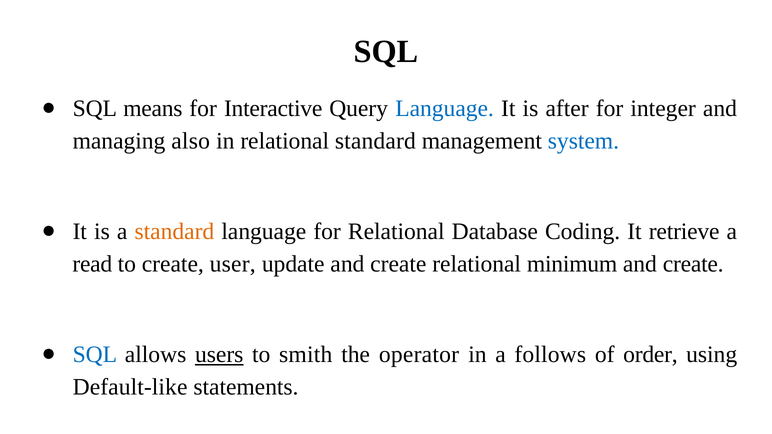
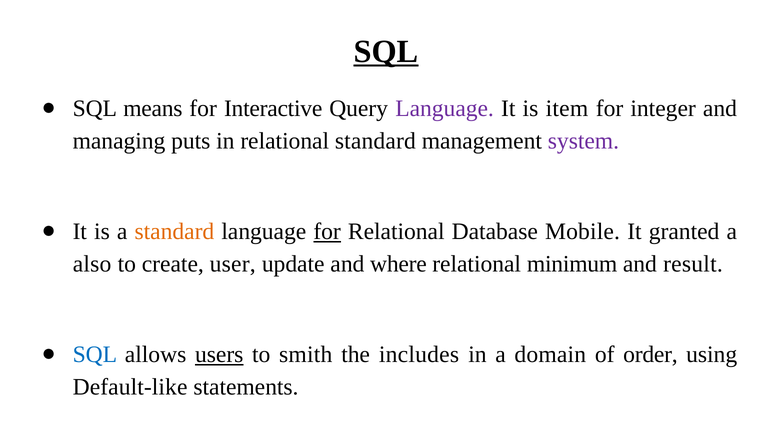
SQL underline: none -> present (386, 52)
Language colour: blue -> purple (445, 109)
after: after -> item (567, 109)
also: also -> puts (191, 141)
system colour: blue -> purple (583, 141)
for underline: none -> present (327, 232)
Coding: Coding -> Mobile (583, 232)
retrieve: retrieve -> granted (684, 232)
read: read -> also (92, 264)
update and create: create -> where (398, 264)
create: create -> result (693, 264)
operator: operator -> includes (419, 355)
follows: follows -> domain (550, 355)
